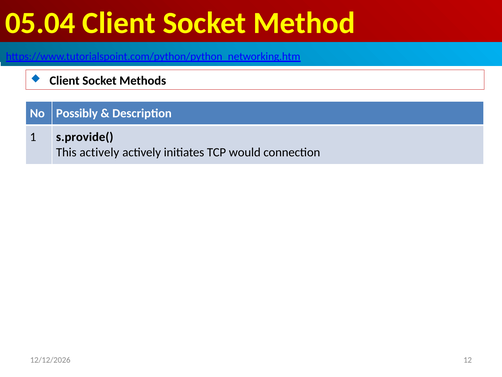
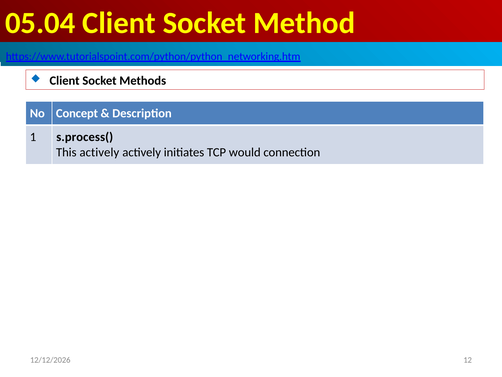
Possibly: Possibly -> Concept (77, 113)
s.provide(: s.provide( -> s.process( (85, 137)
